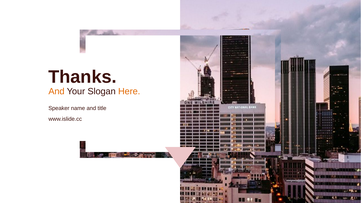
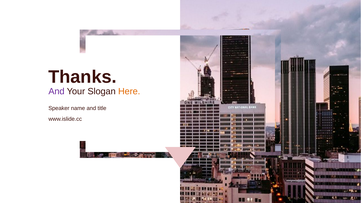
And colour: orange -> purple (56, 92)
